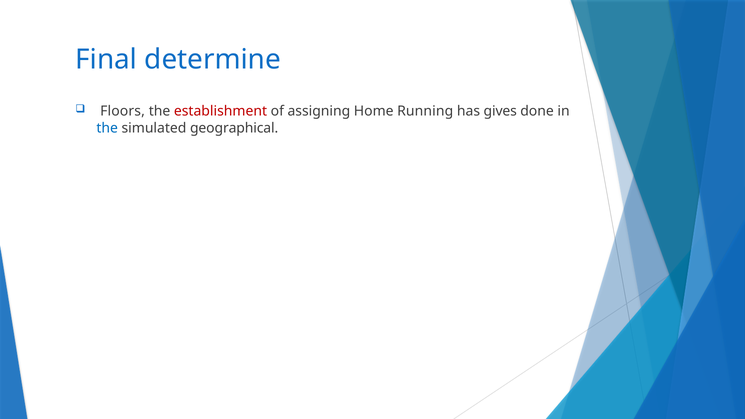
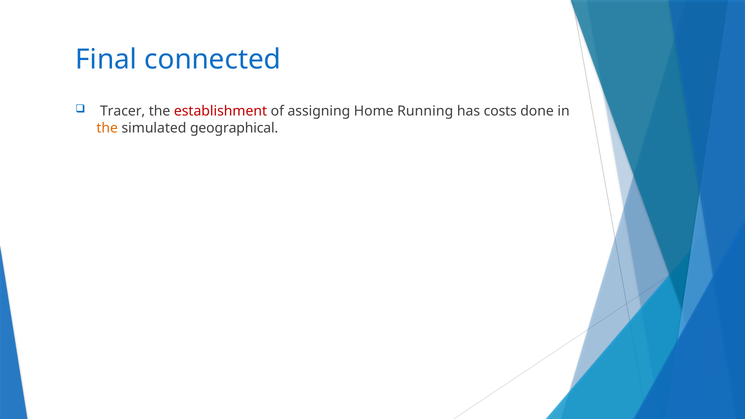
determine: determine -> connected (213, 59)
Floors: Floors -> Tracer (123, 111)
gives: gives -> costs (500, 111)
the colour: blue -> orange (107, 128)
